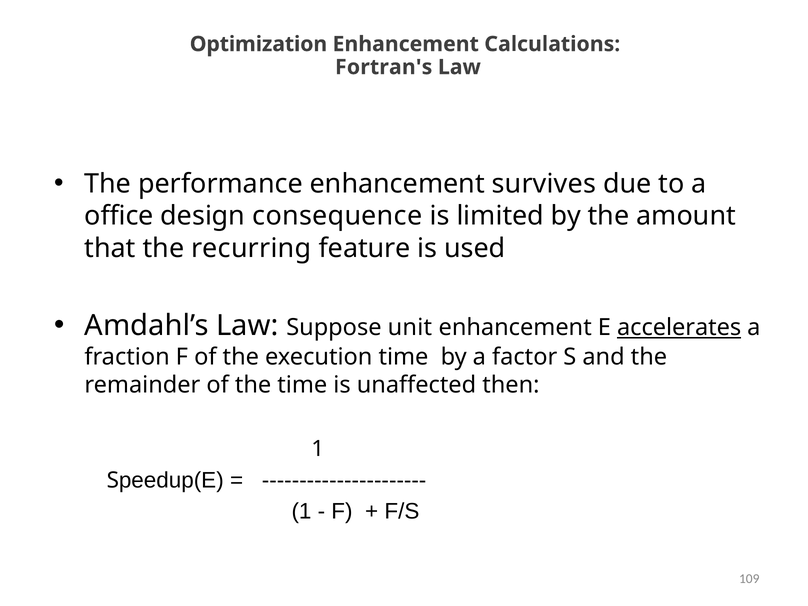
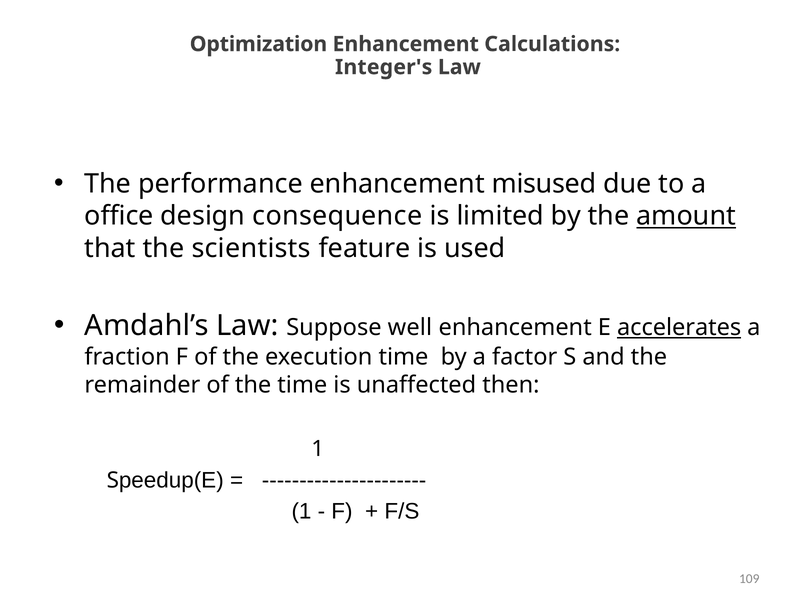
Fortran's: Fortran's -> Integer's (384, 67)
survives: survives -> misused (544, 184)
amount underline: none -> present (686, 216)
recurring: recurring -> scientists (251, 248)
unit: unit -> well (410, 328)
